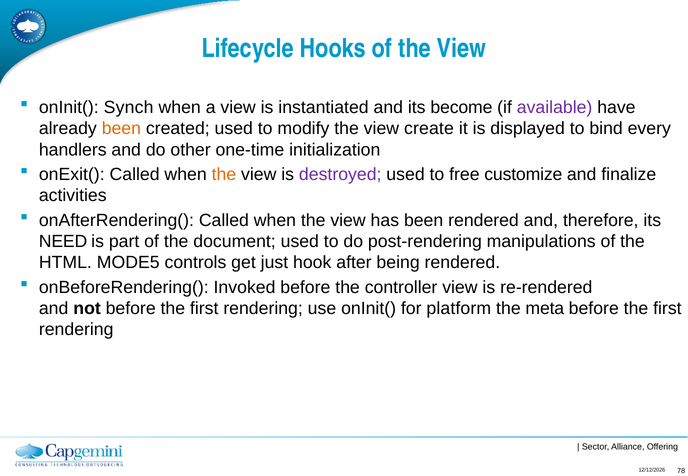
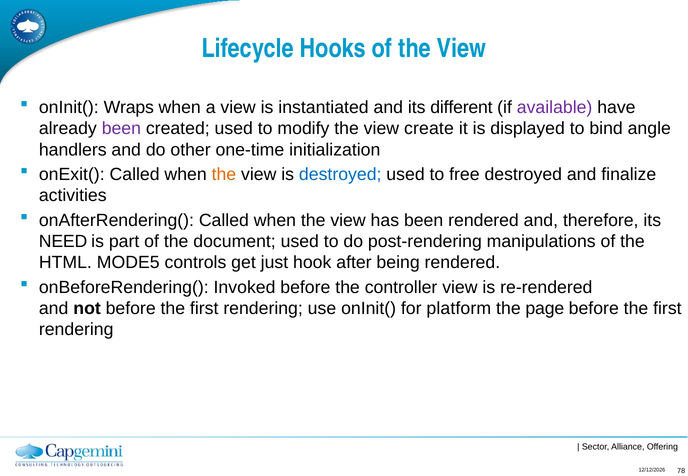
Synch: Synch -> Wraps (129, 107)
become: become -> different (461, 107)
been colour: orange -> purple (121, 129)
every: every -> angle (649, 129)
destroyed colour: purple -> blue (340, 174)
free customize: customize -> destroyed (523, 174)
meta: meta -> page (545, 309)
